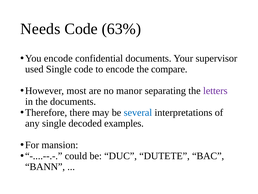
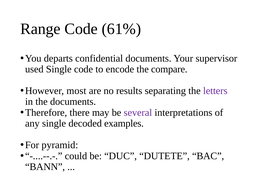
Needs: Needs -> Range (40, 29)
63%: 63% -> 61% (121, 29)
You encode: encode -> departs (58, 58)
manor: manor -> results (129, 91)
several colour: blue -> purple (138, 112)
mansion: mansion -> pyramid (60, 145)
